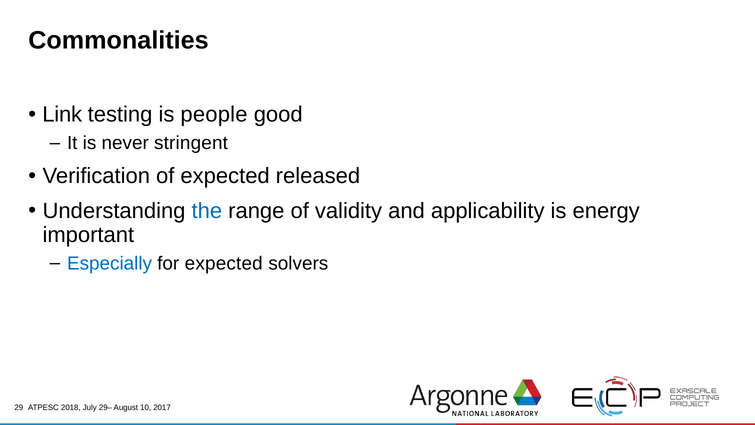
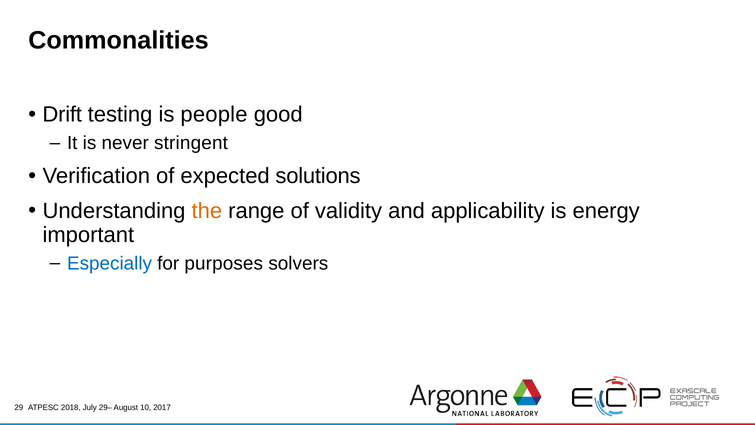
Link: Link -> Drift (62, 115)
released: released -> solutions (318, 176)
the colour: blue -> orange (207, 211)
for expected: expected -> purposes (224, 263)
